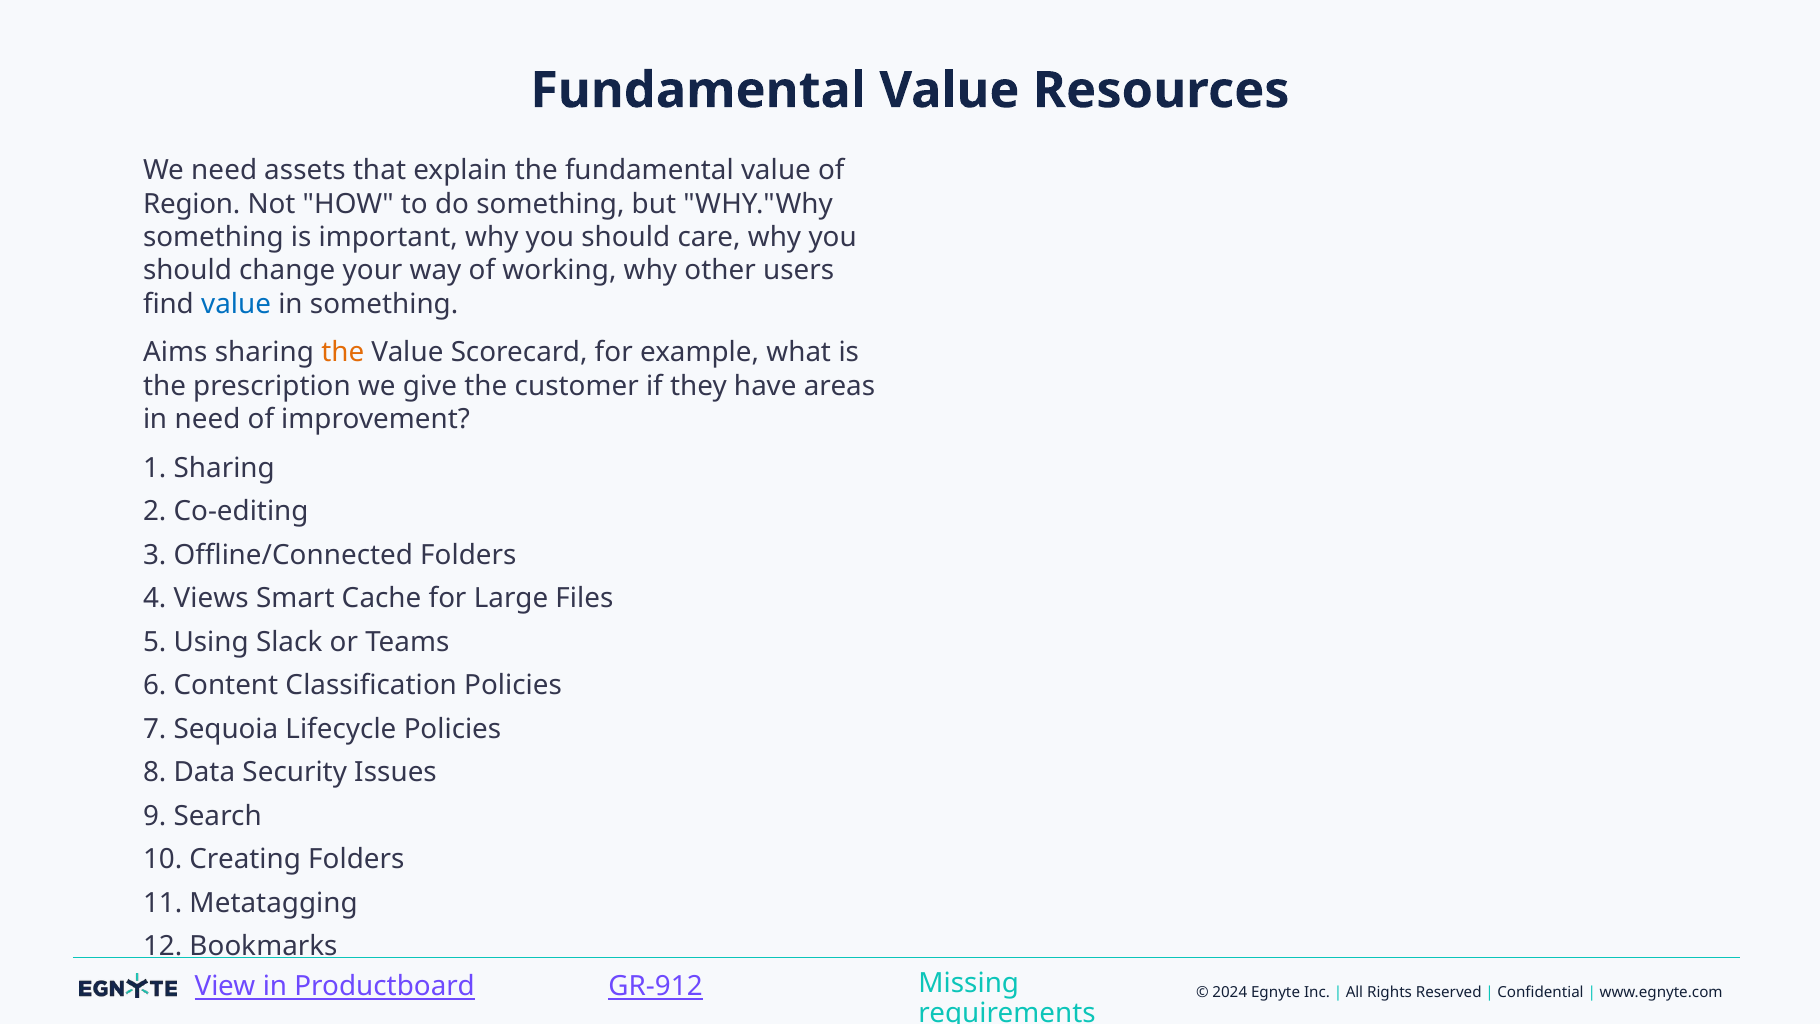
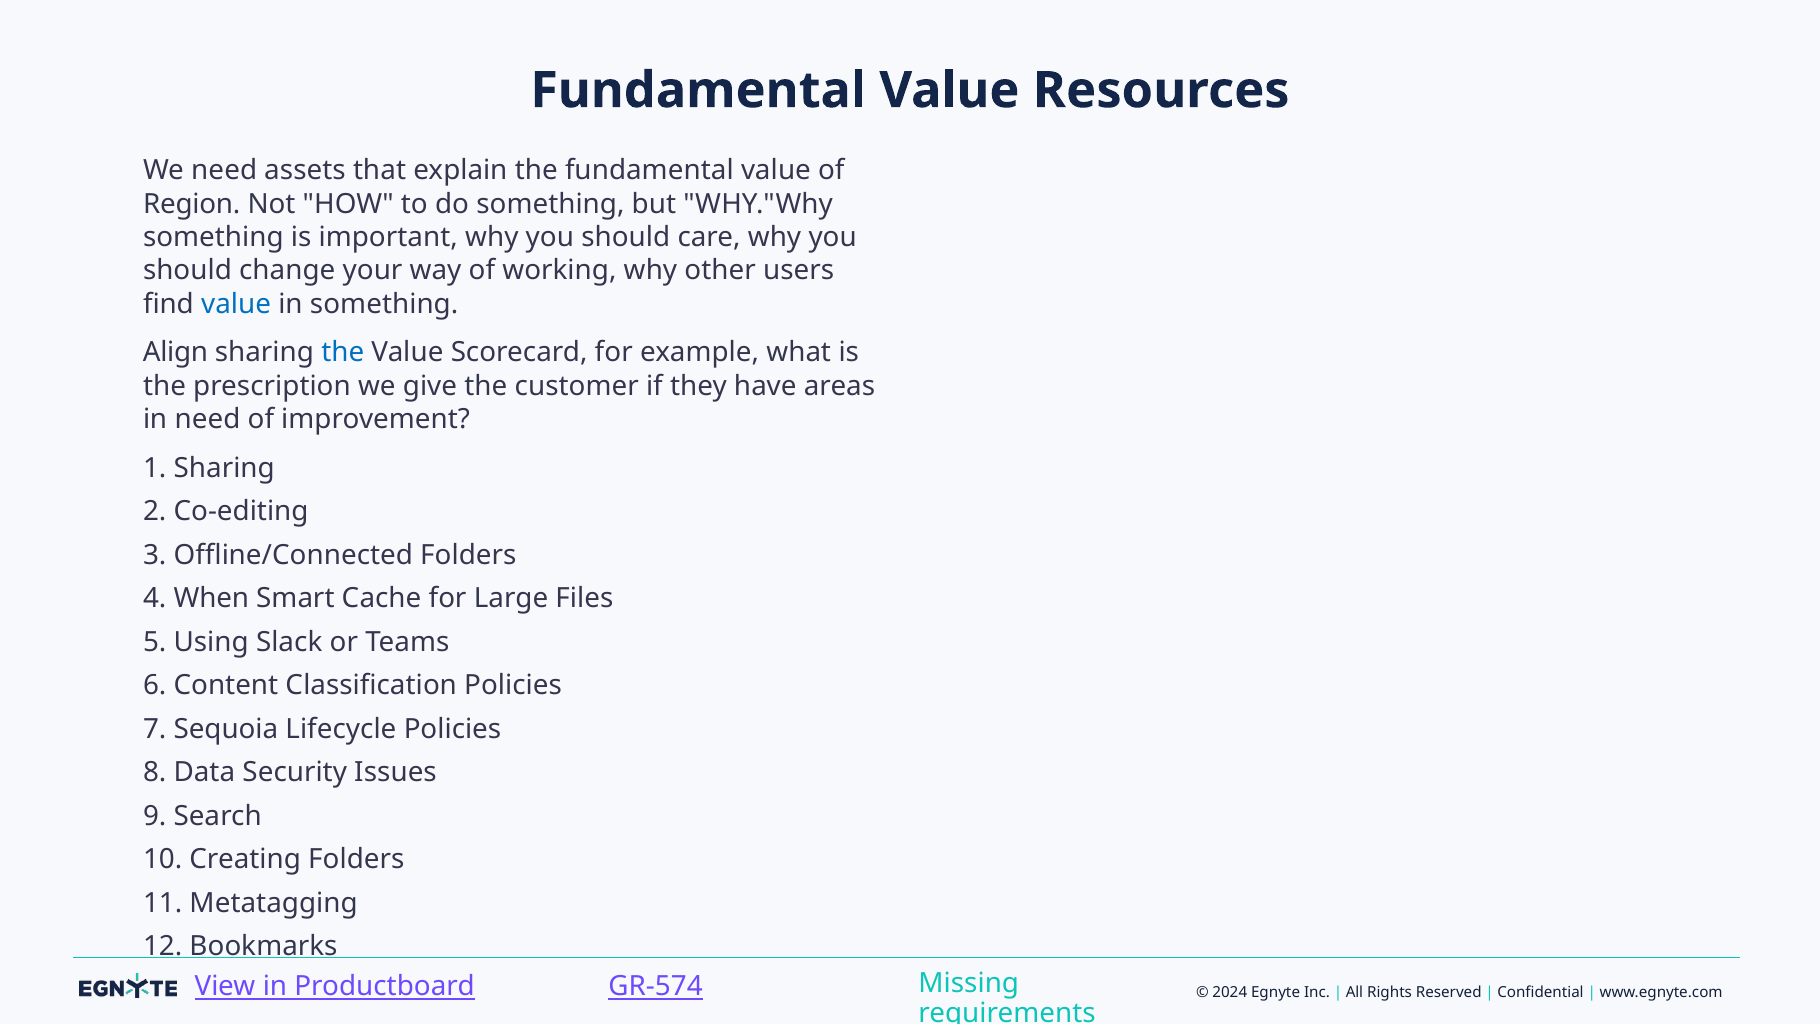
Aims: Aims -> Align (175, 353)
the colour: orange -> blue (343, 353)
Views: Views -> When (211, 598)
GR-912: GR-912 -> GR-574 (656, 986)
